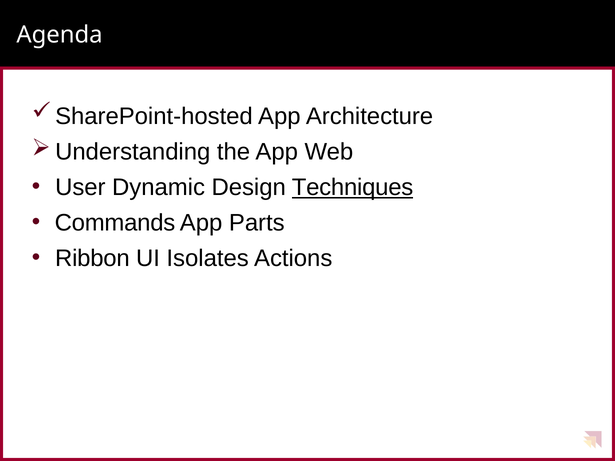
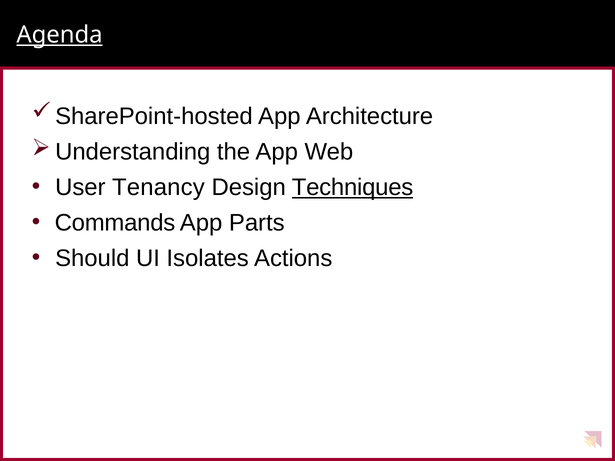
Agenda underline: none -> present (60, 35)
Dynamic: Dynamic -> Tenancy (158, 187)
Ribbon: Ribbon -> Should (92, 258)
